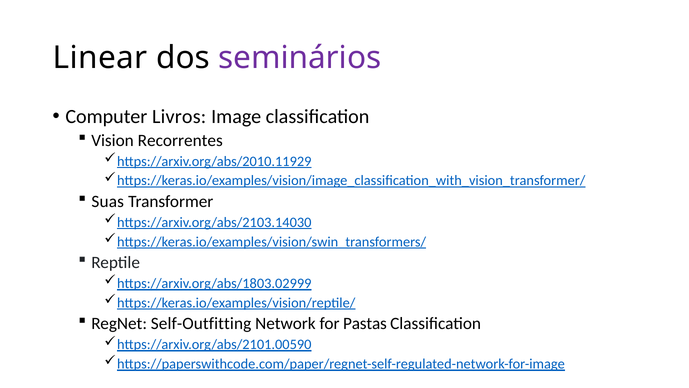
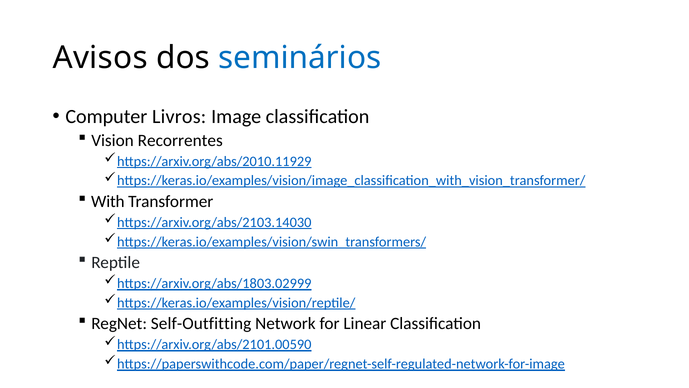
Linear: Linear -> Avisos (100, 58)
seminários colour: purple -> blue (300, 58)
Suas: Suas -> With (108, 201)
Pastas: Pastas -> Linear (365, 323)
